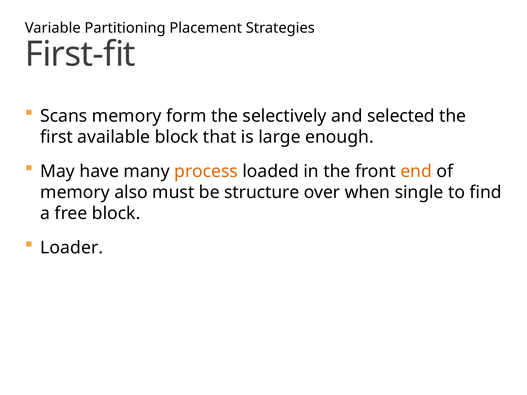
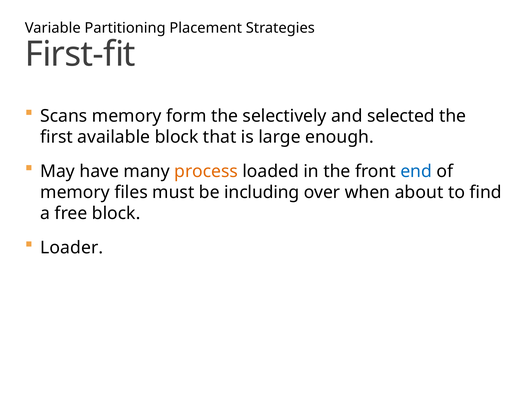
end colour: orange -> blue (416, 171)
also: also -> files (131, 192)
structure: structure -> including (262, 192)
single: single -> about (419, 192)
